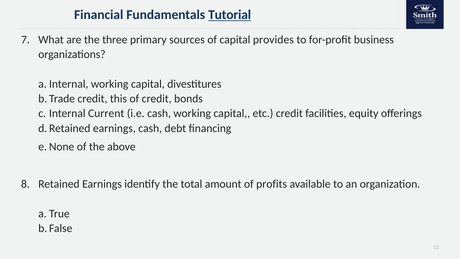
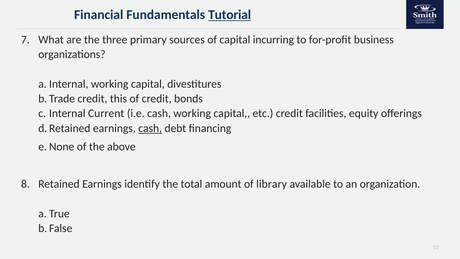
provides: provides -> incurring (273, 40)
cash underline: none -> present (150, 128)
profits: profits -> library (272, 184)
